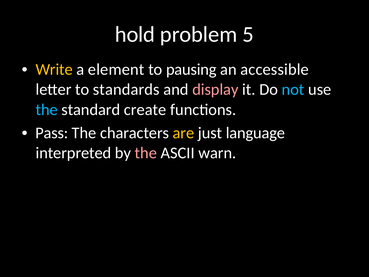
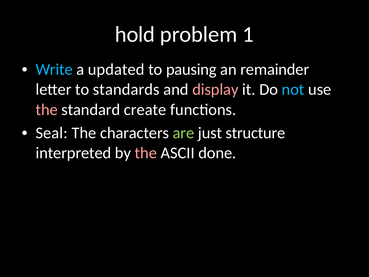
5: 5 -> 1 (248, 34)
Write colour: yellow -> light blue (54, 69)
element: element -> updated (116, 69)
accessible: accessible -> remainder (275, 69)
the colour: light blue -> pink (47, 109)
Pass: Pass -> Seal (52, 133)
are colour: yellow -> light green (183, 133)
language: language -> structure (255, 133)
warn: warn -> done (217, 153)
